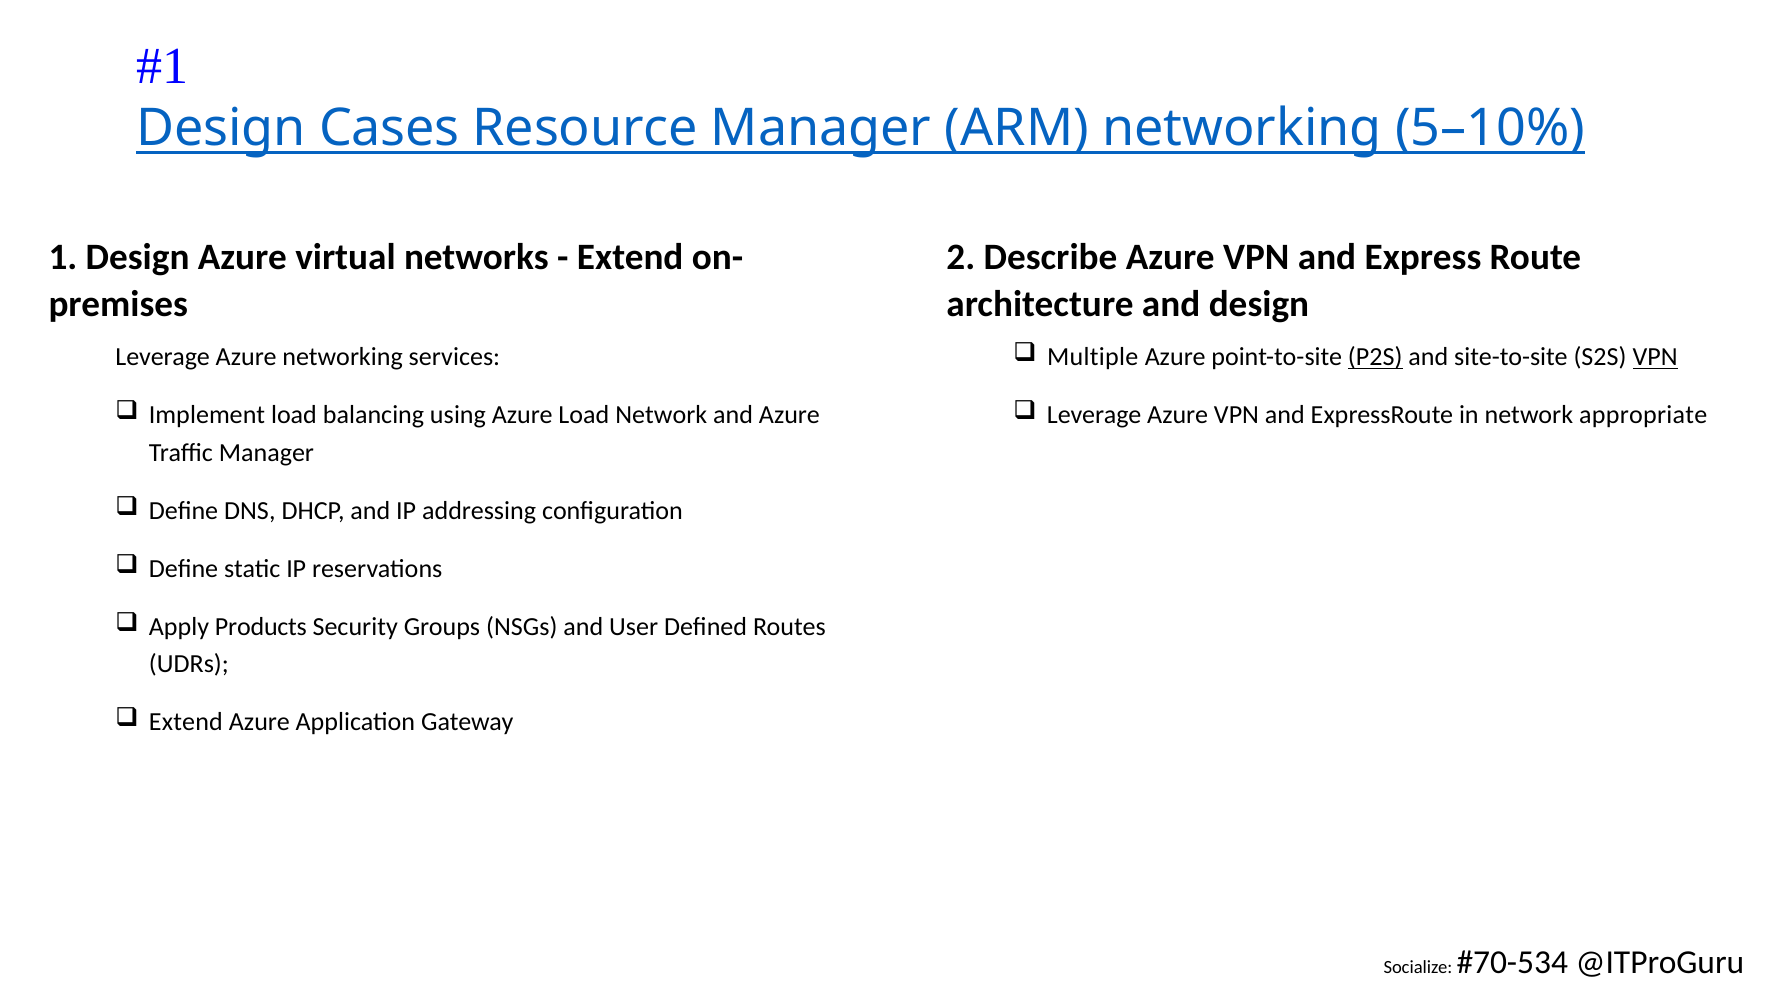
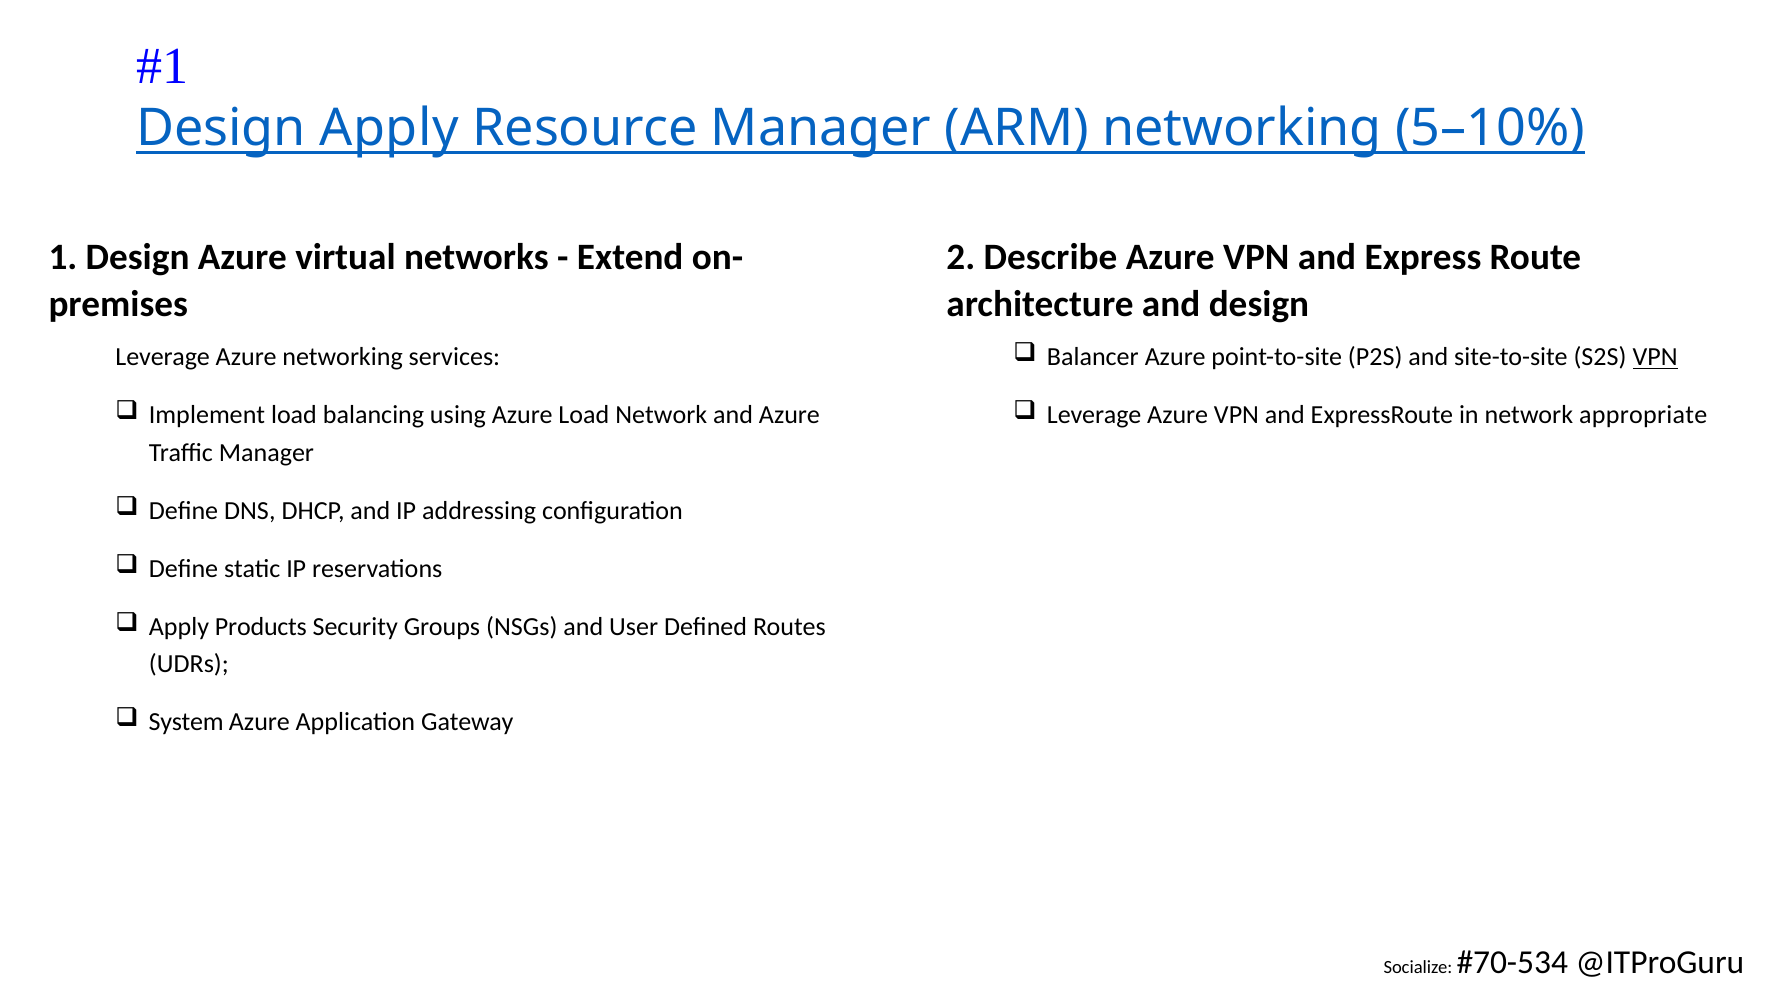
Design Cases: Cases -> Apply (389, 129)
Multiple: Multiple -> Balancer (1093, 357)
P2S underline: present -> none (1375, 357)
Extend: Extend -> System (186, 723)
